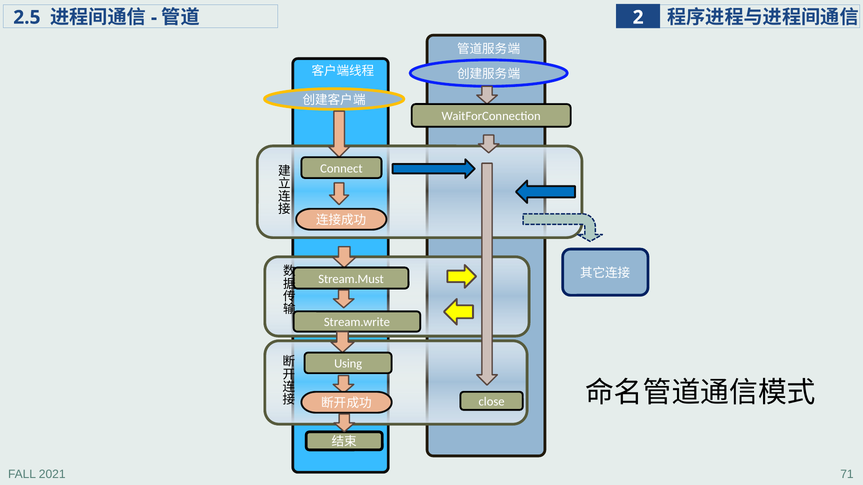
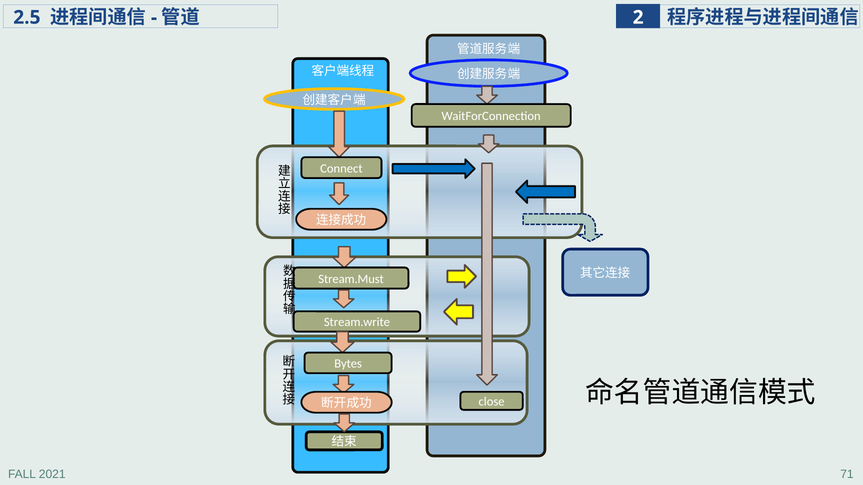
Using: Using -> Bytes (348, 364)
